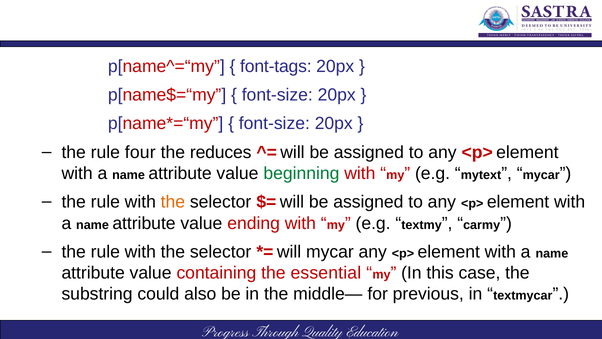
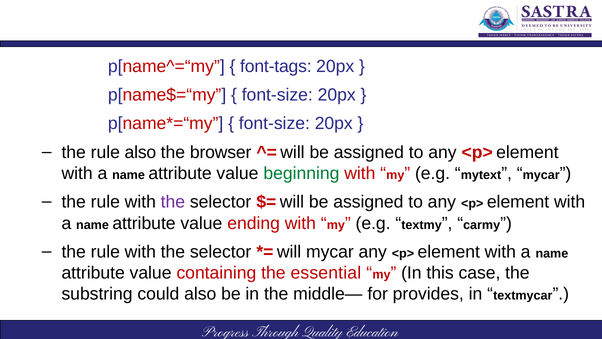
rule four: four -> also (140, 152)
reduces: reduces -> browser (221, 152)
the colour: orange -> purple (173, 202)
previous: previous -> provides (428, 294)
